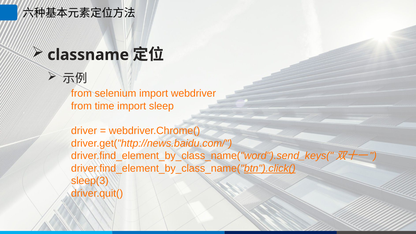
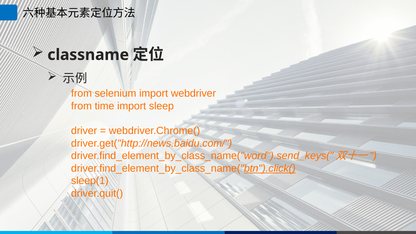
sleep(3: sleep(3 -> sleep(1 (90, 181)
